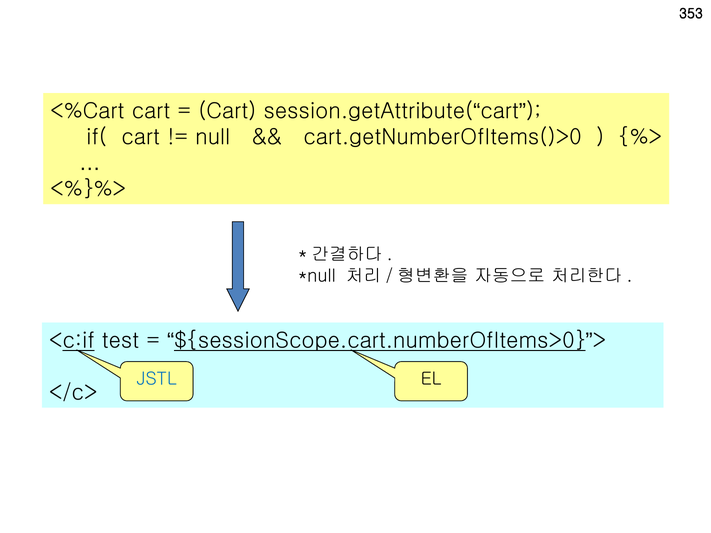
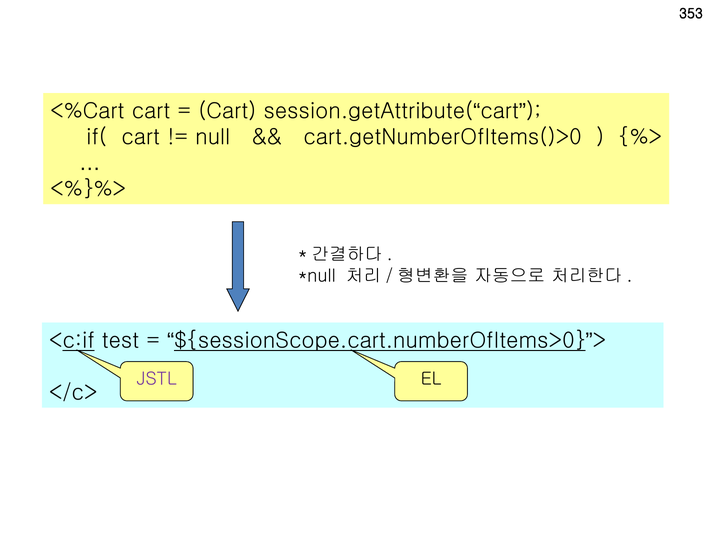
JSTL colour: blue -> purple (157, 379)
